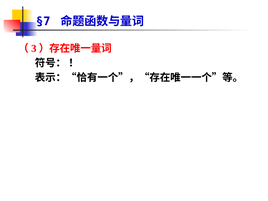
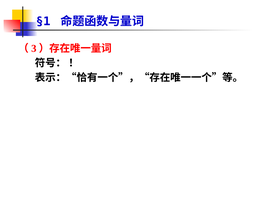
§7: §7 -> §1 (43, 21)
